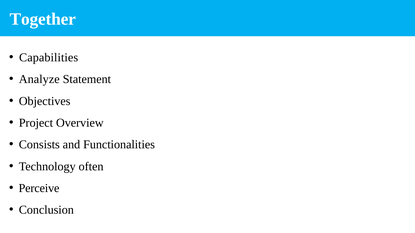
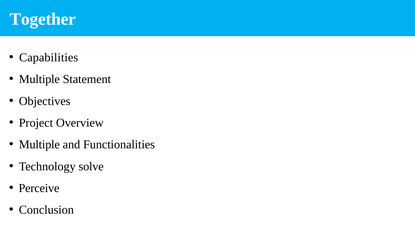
Analyze: Analyze -> Multiple (39, 79)
Consists: Consists -> Multiple (39, 145)
often: often -> solve (91, 167)
